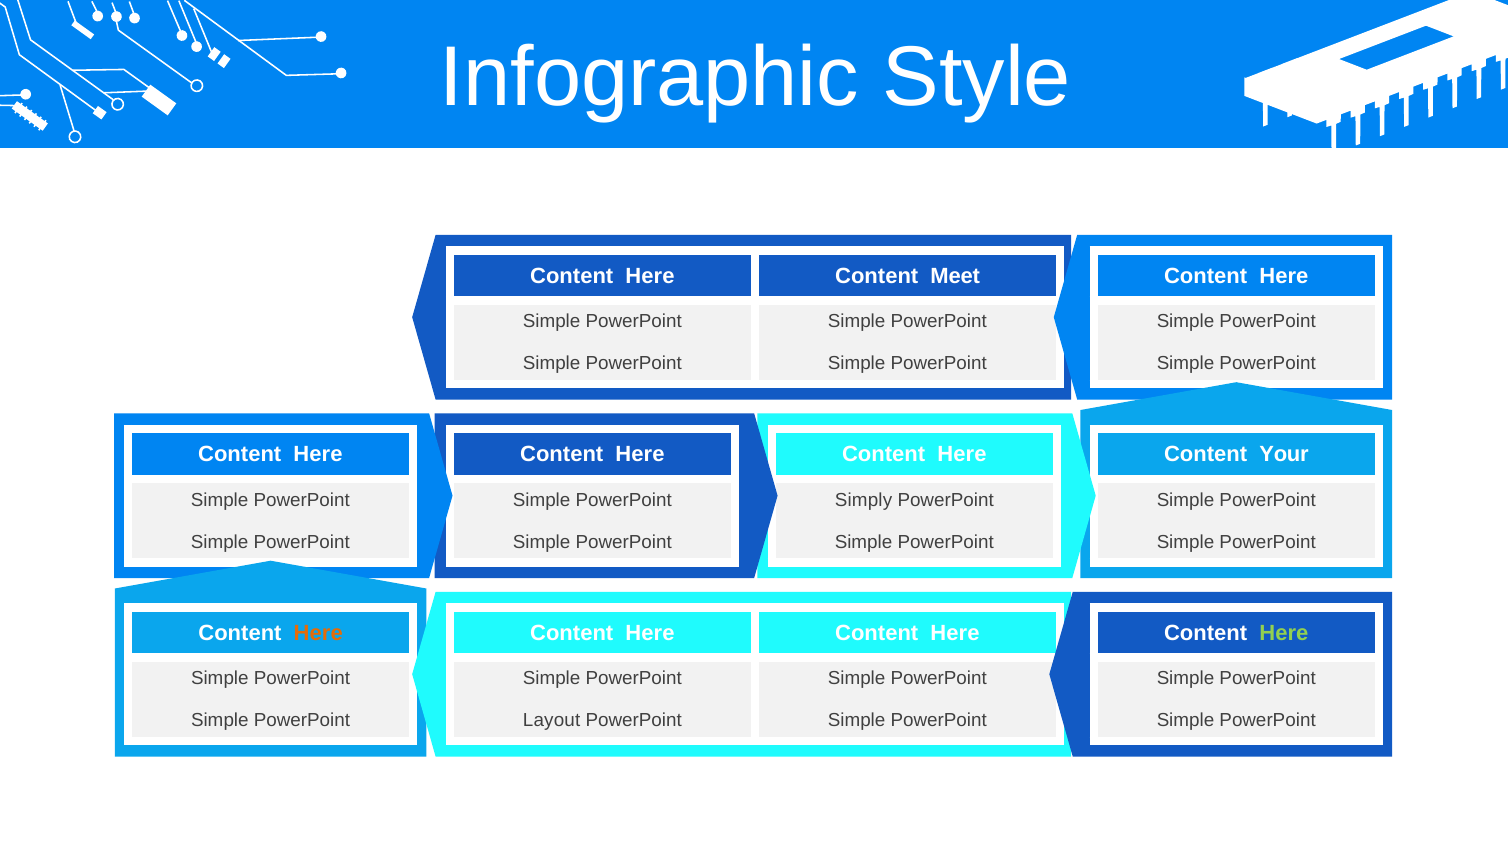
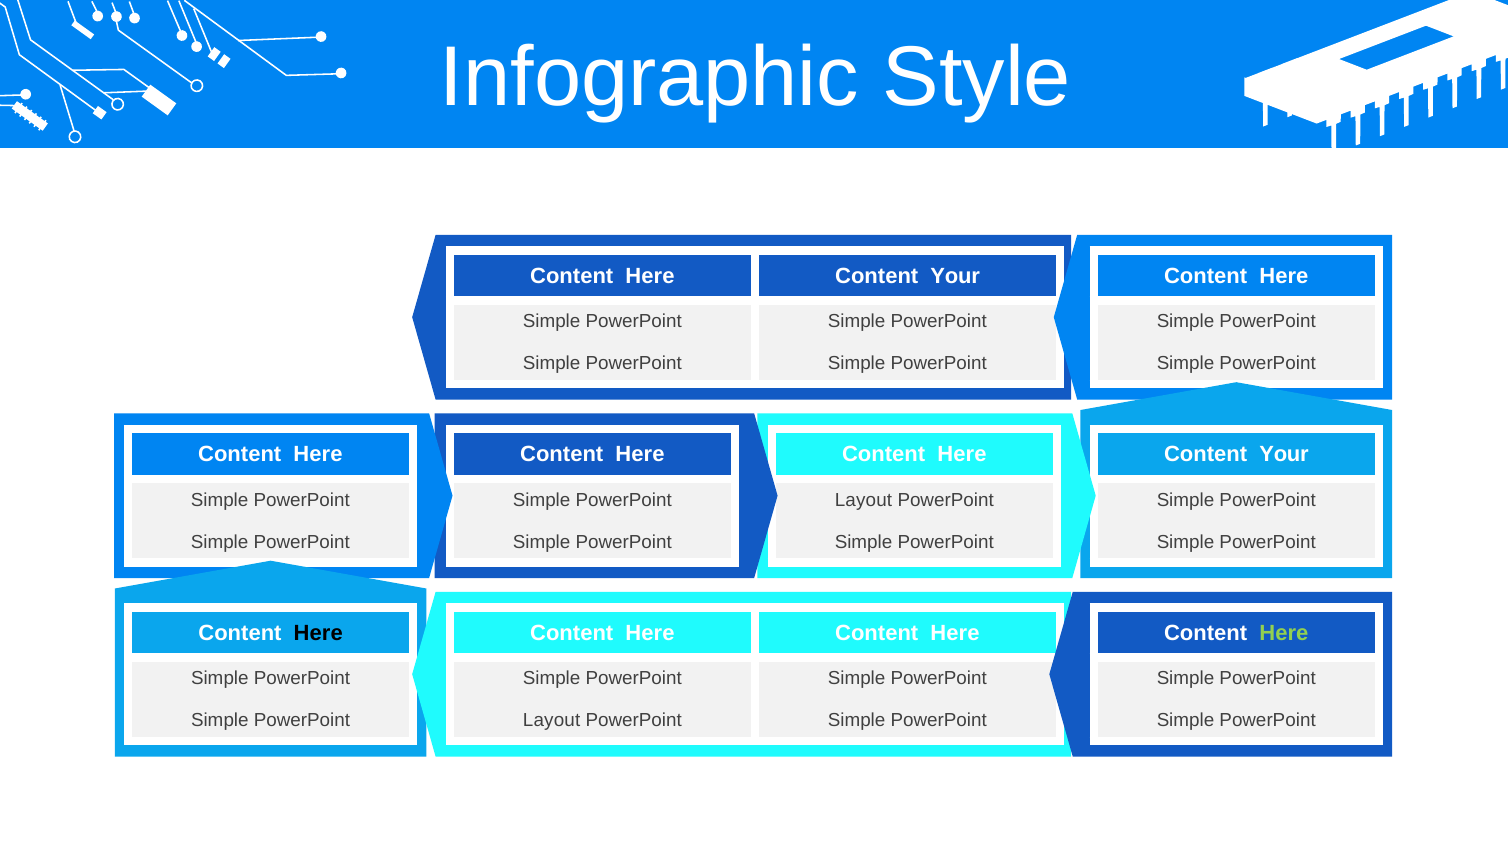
Here Content Meet: Meet -> Your (955, 276)
Simply: Simply -> Layout (864, 500)
Here colour: orange -> black (318, 633)
